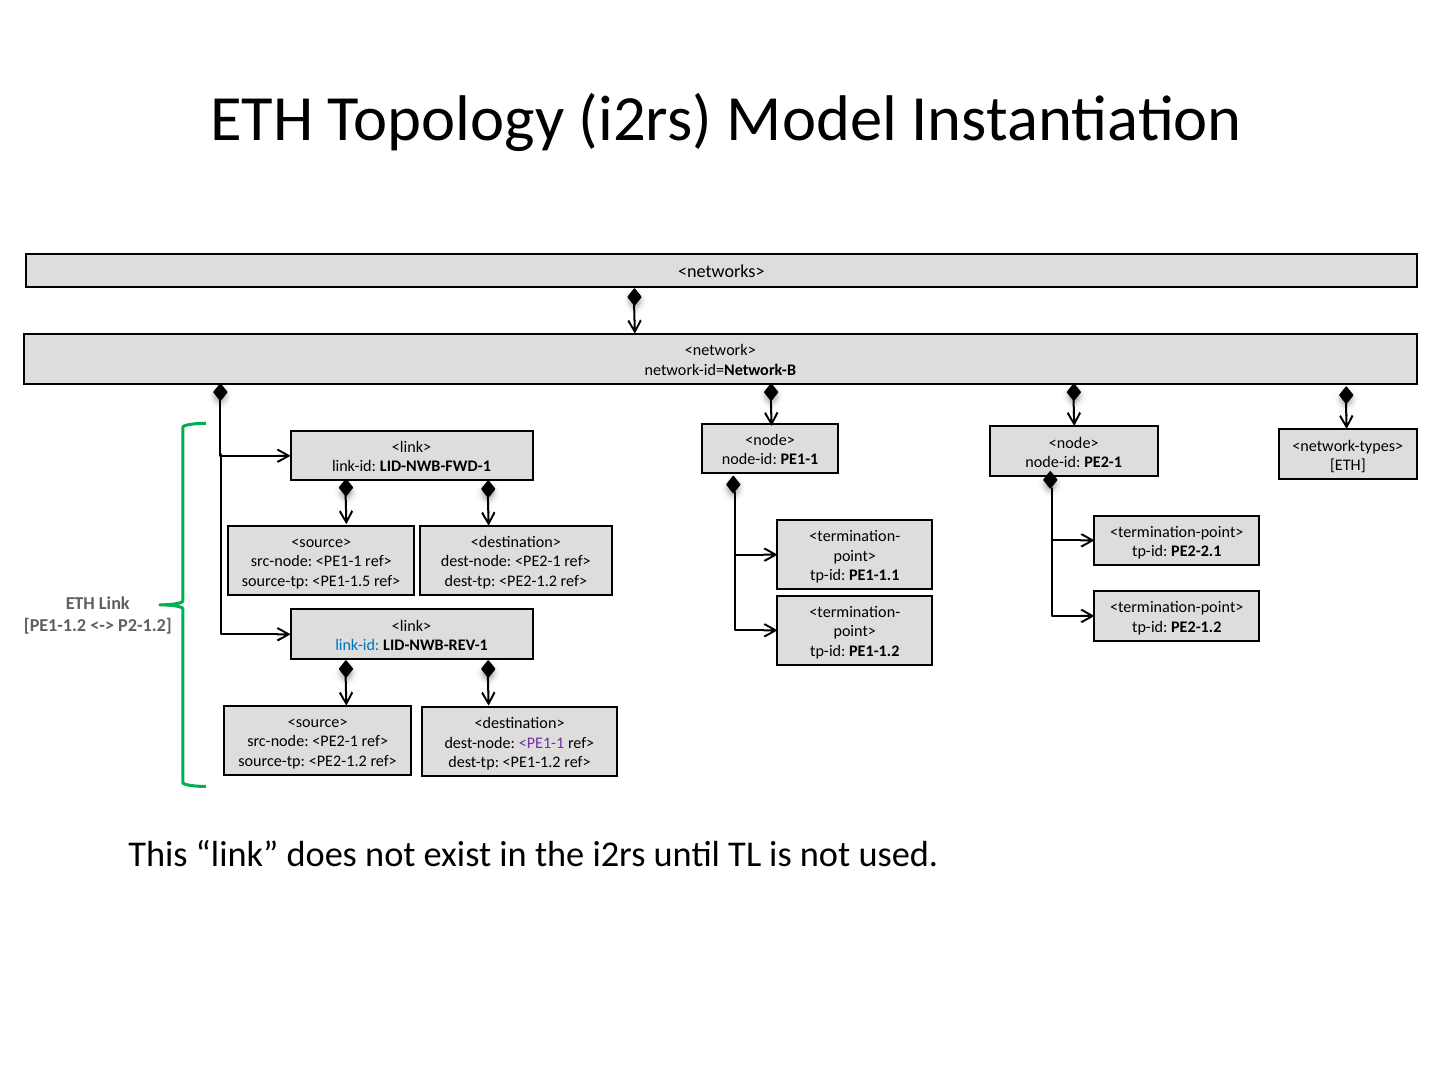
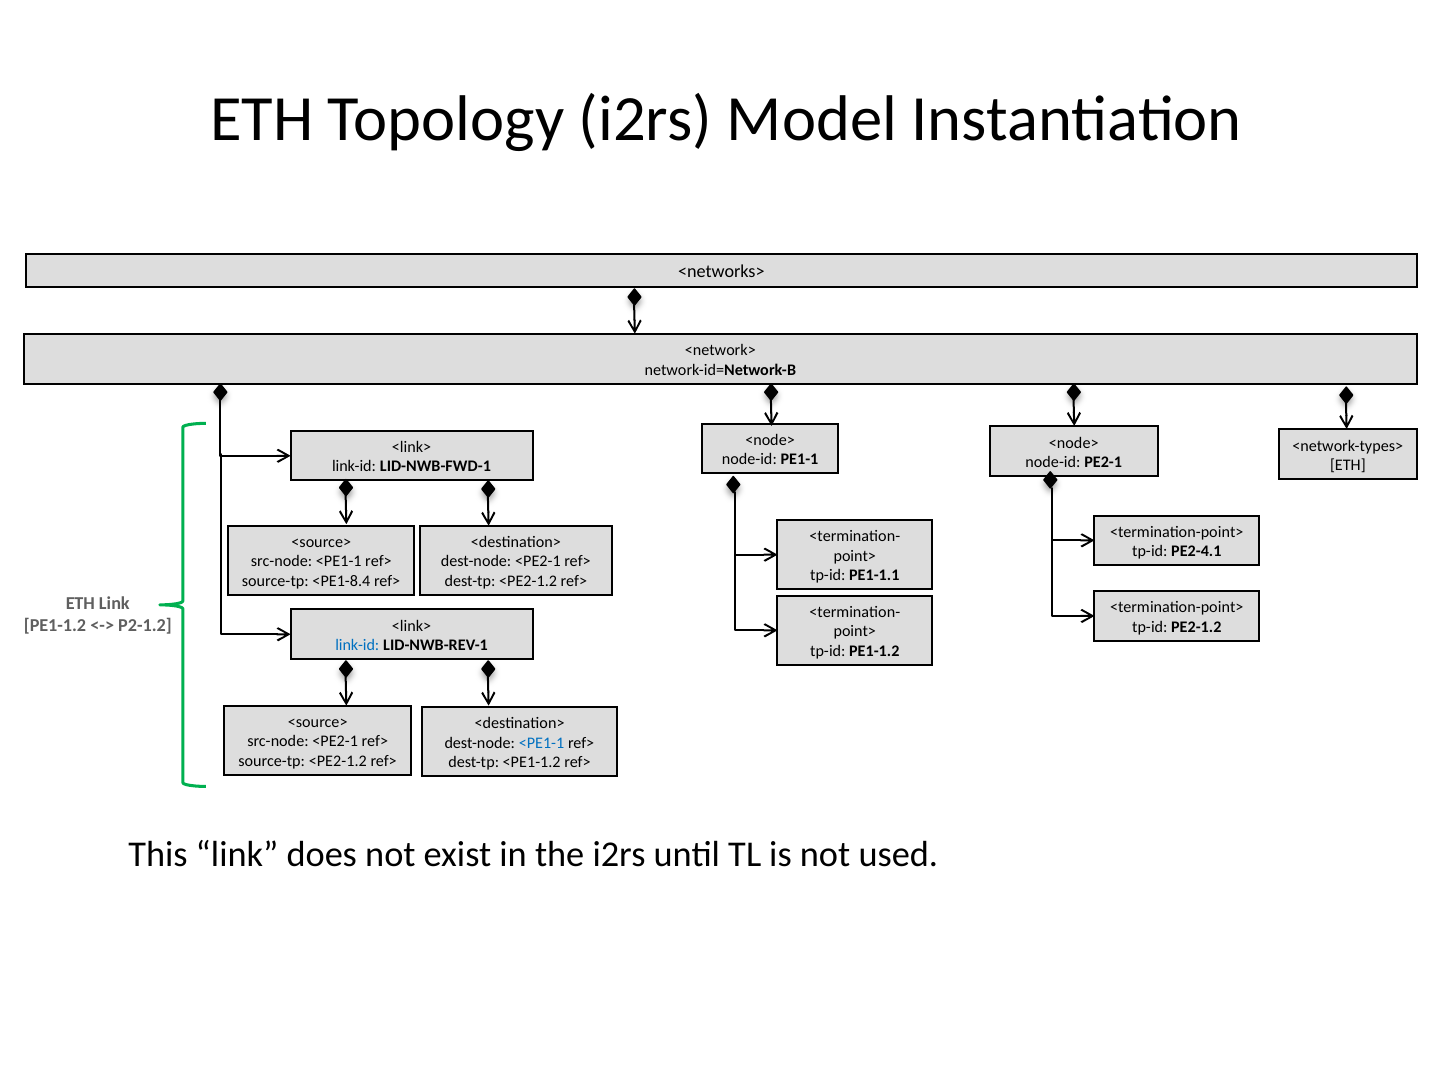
PE2-2.1: PE2-2.1 -> PE2-4.1 (1196, 552)
<PE1-1.5: <PE1-1.5 -> <PE1-8.4 (341, 581)
<PE1-1 colour: purple -> blue (542, 743)
